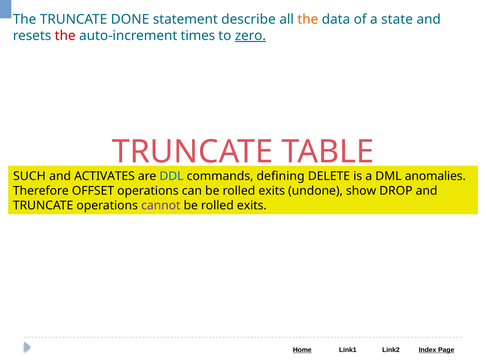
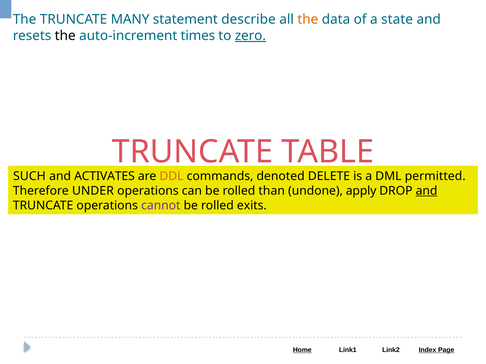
DONE: DONE -> MANY (130, 20)
the colour: red -> black (65, 36)
DDL colour: blue -> orange (171, 177)
defining: defining -> denoted (281, 177)
anomalies: anomalies -> permitted (435, 177)
OFFSET: OFFSET -> UNDER (93, 191)
can be rolled exits: exits -> than (272, 191)
show: show -> apply (361, 191)
and underline: none -> present (427, 191)
